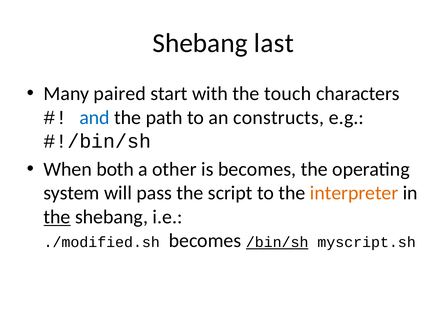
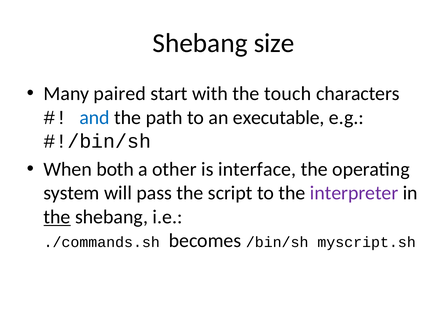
last: last -> size (274, 43)
constructs: constructs -> executable (279, 118)
is becomes: becomes -> interface (257, 169)
interpreter colour: orange -> purple (354, 193)
./modified.sh: ./modified.sh -> ./commands.sh (102, 243)
/bin/sh underline: present -> none (277, 243)
